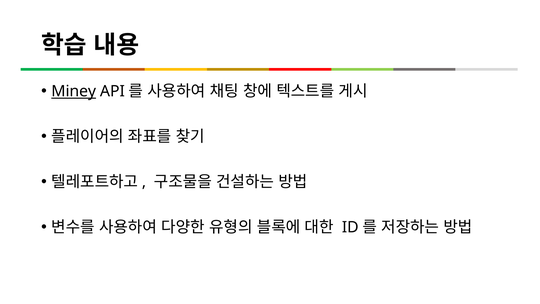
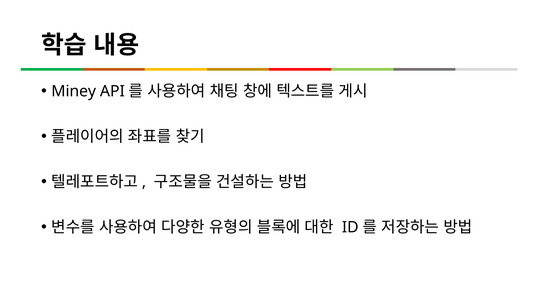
Miney underline: present -> none (74, 91)
